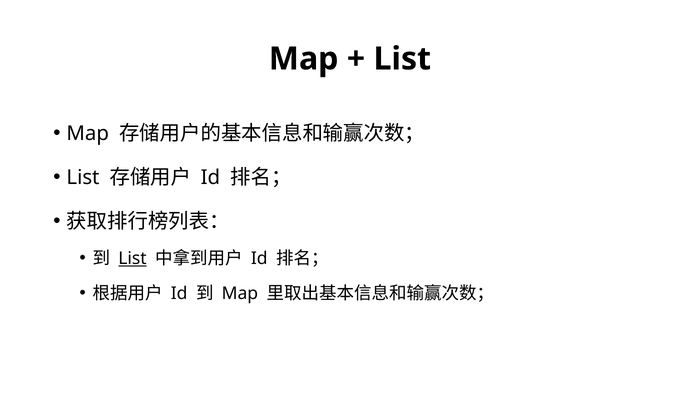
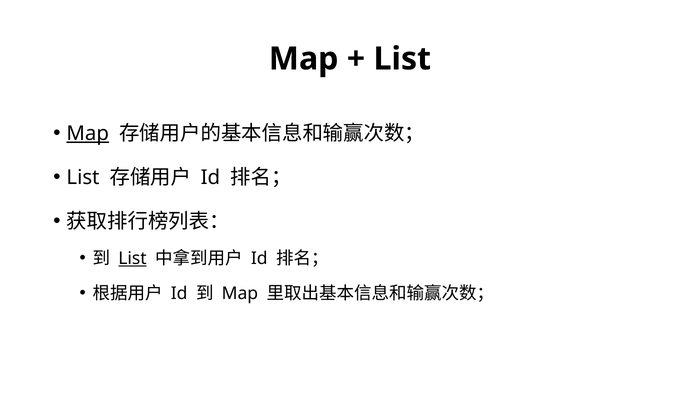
Map underline: none -> present (88, 133)
